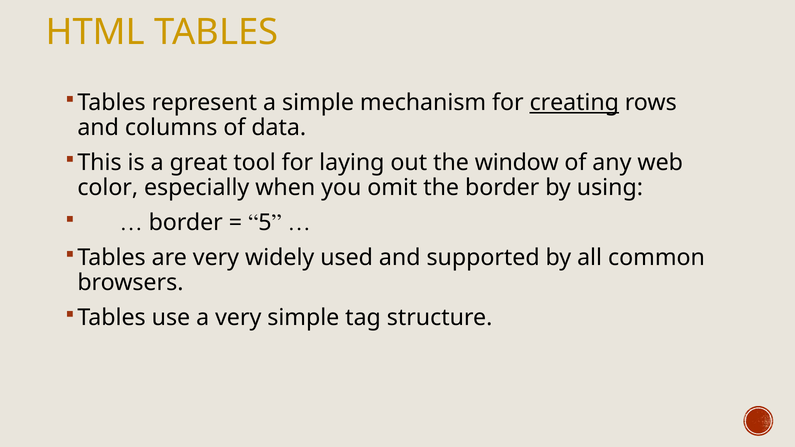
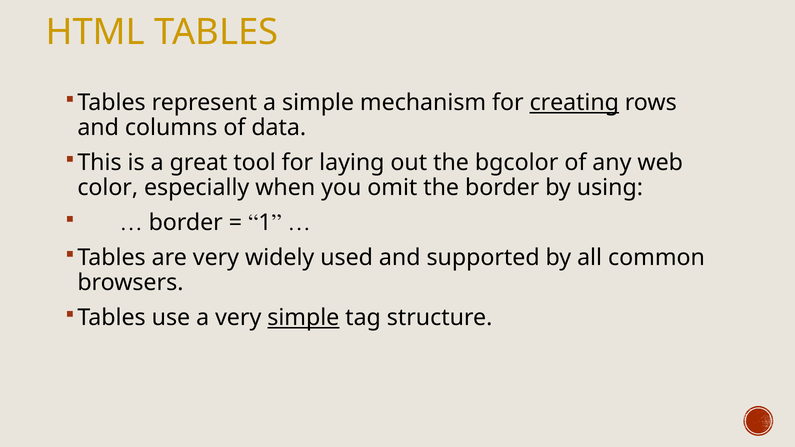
window: window -> bgcolor (517, 163)
5: 5 -> 1 (265, 223)
simple underline: none -> present (303, 318)
